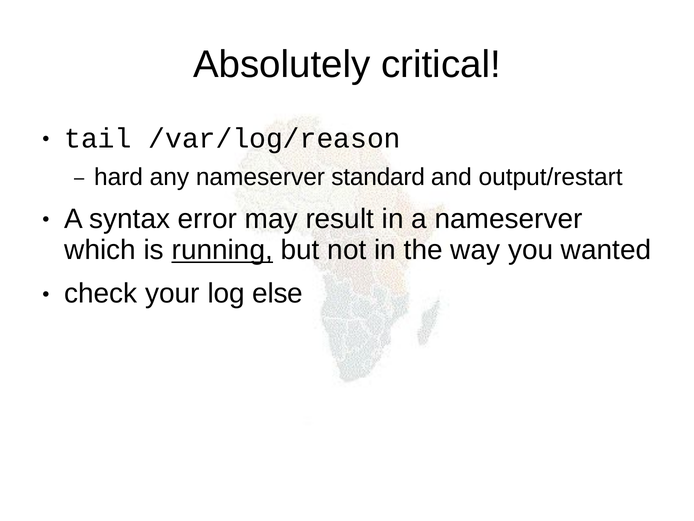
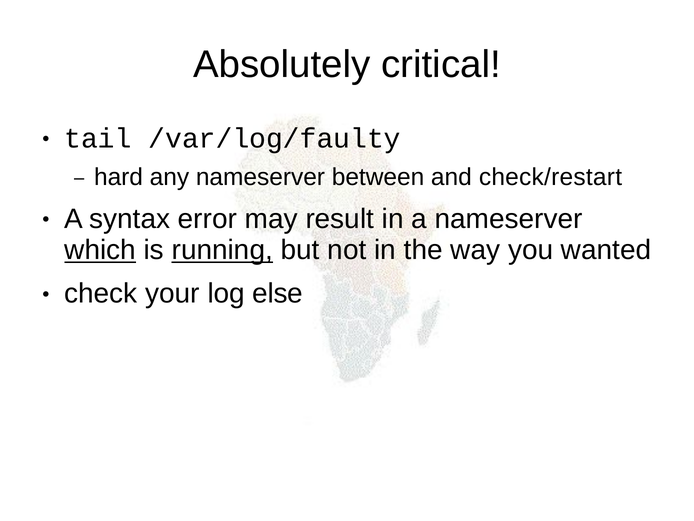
/var/log/reason: /var/log/reason -> /var/log/faulty (275, 138)
standard: standard -> between (378, 177)
output/restart: output/restart -> check/restart (550, 177)
which underline: none -> present (100, 250)
